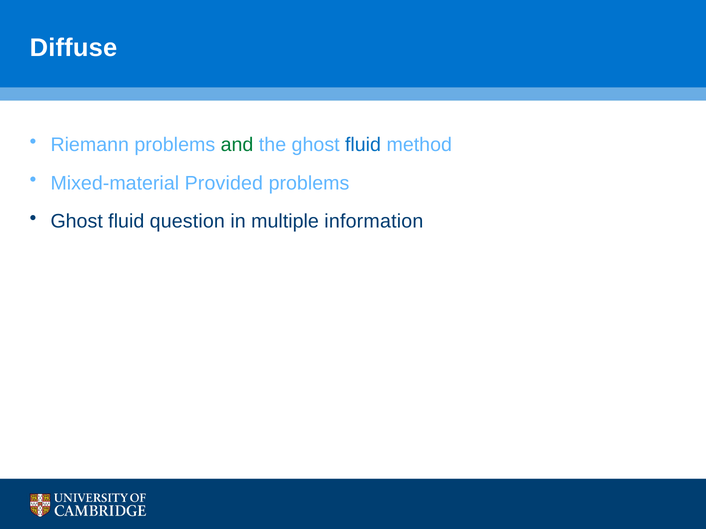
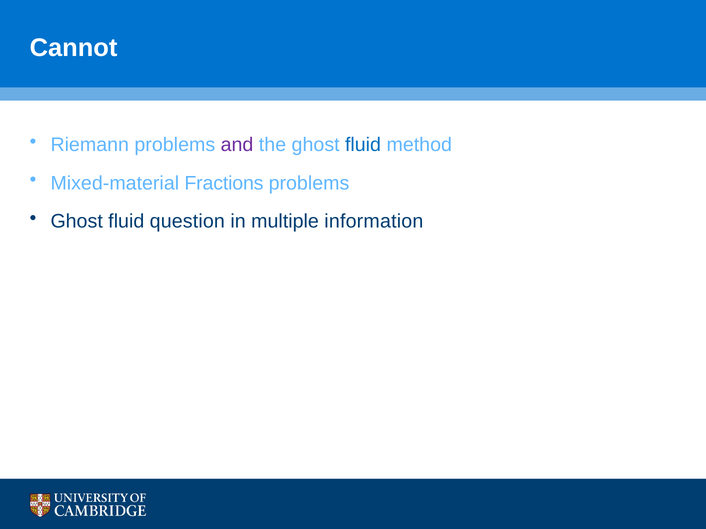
Diffuse: Diffuse -> Cannot (74, 48)
and colour: green -> purple (237, 145)
Provided: Provided -> Fractions (224, 183)
